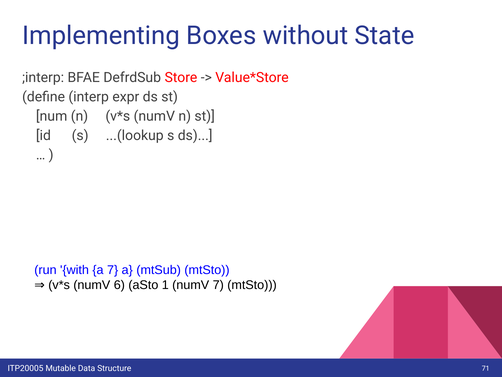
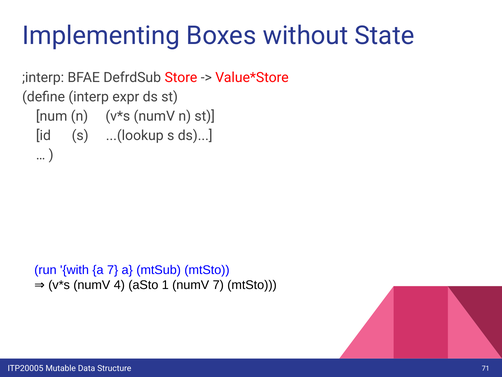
6: 6 -> 4 (119, 285)
